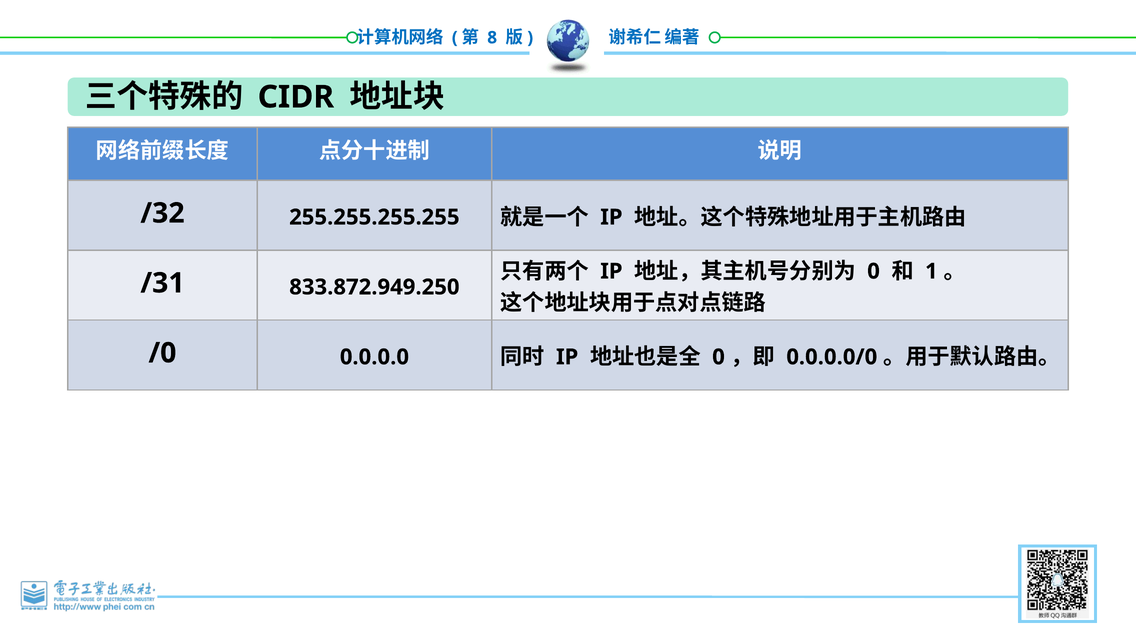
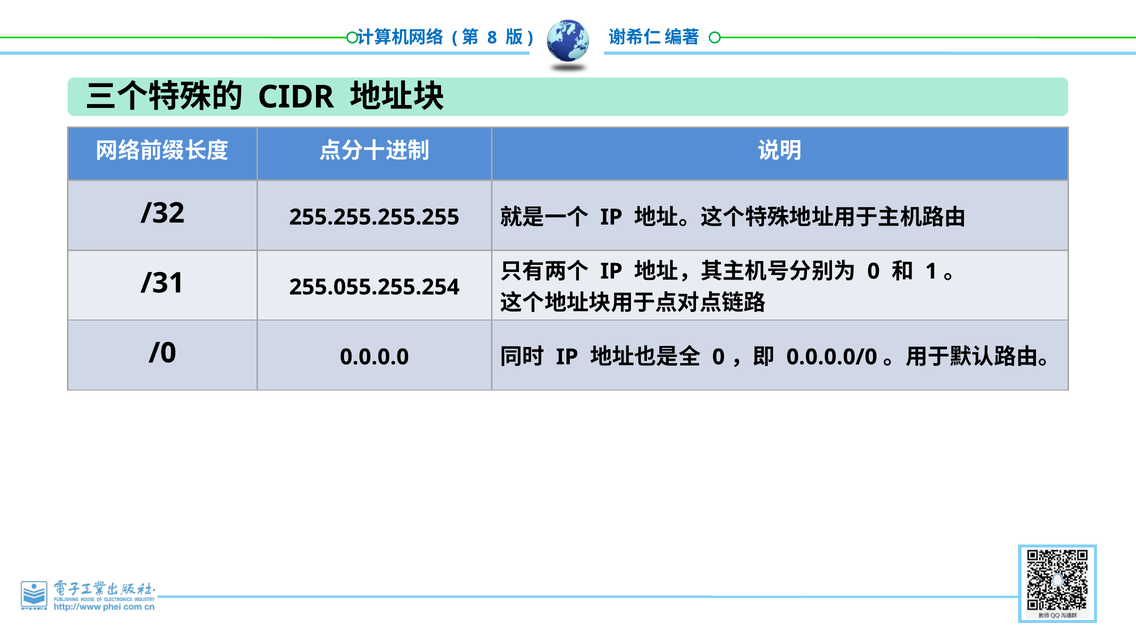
833.872.949.250: 833.872.949.250 -> 255.055.255.254 (374, 287)
